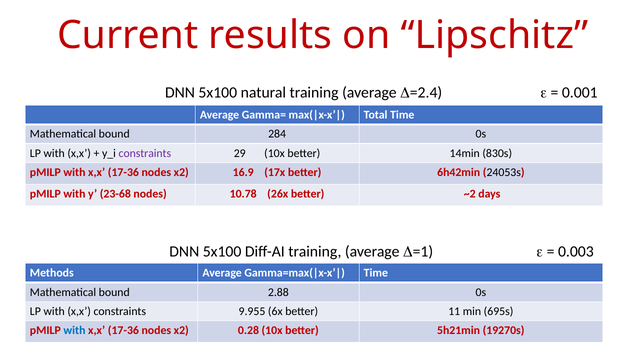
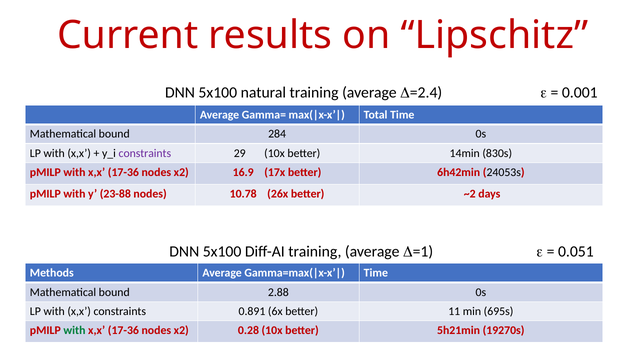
23-68: 23-68 -> 23-88 (115, 194)
0.003: 0.003 -> 0.051 (576, 252)
9.955: 9.955 -> 0.891 (252, 311)
with colour: blue -> green (74, 331)
